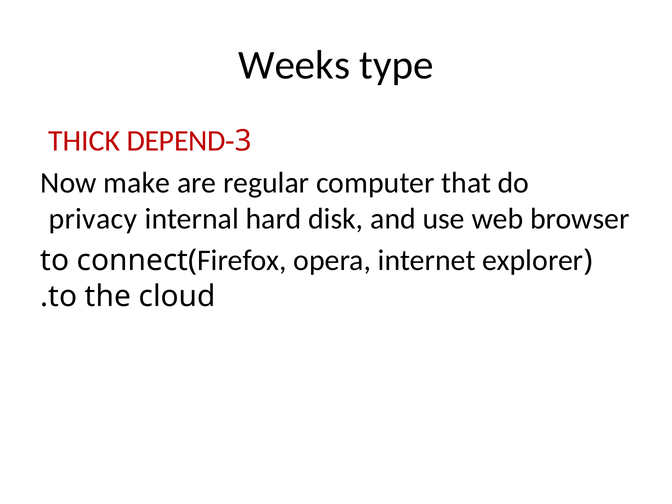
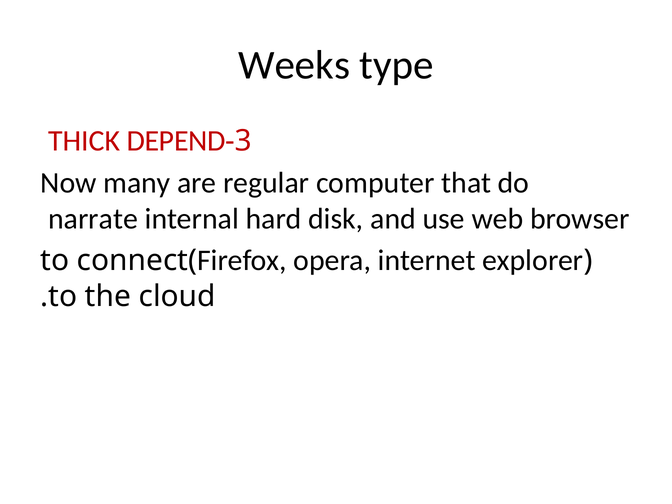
make: make -> many (137, 183)
privacy: privacy -> narrate (93, 219)
